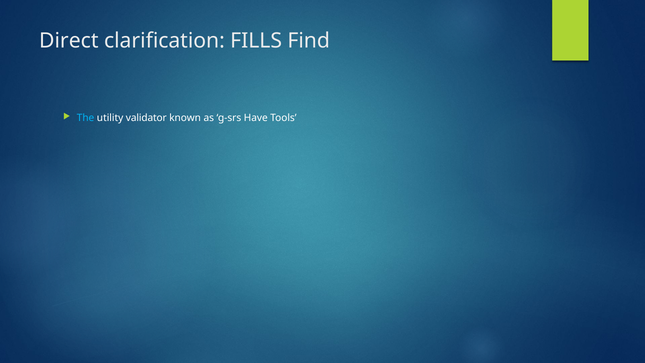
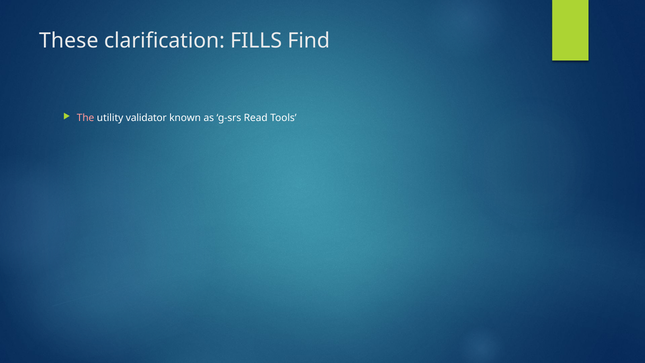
Direct: Direct -> These (69, 41)
The colour: light blue -> pink (86, 118)
Have: Have -> Read (256, 118)
